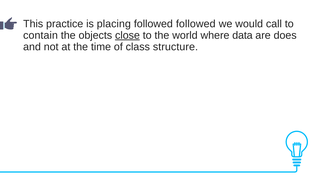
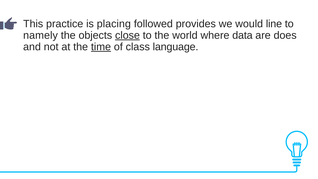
followed followed: followed -> provides (196, 24)
call: call -> line (274, 24)
contain: contain -> namely (41, 35)
time underline: none -> present (101, 47)
structure: structure -> language (176, 47)
